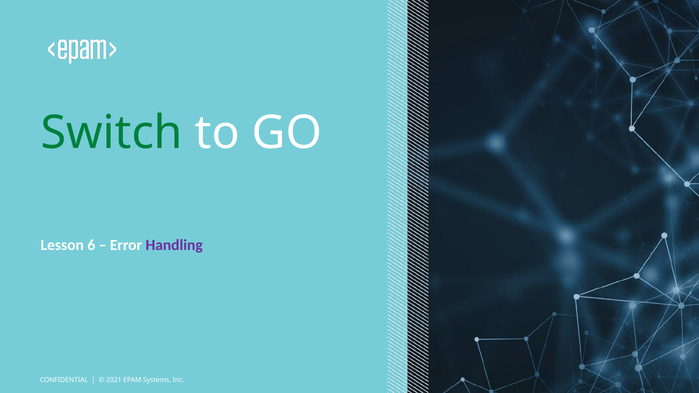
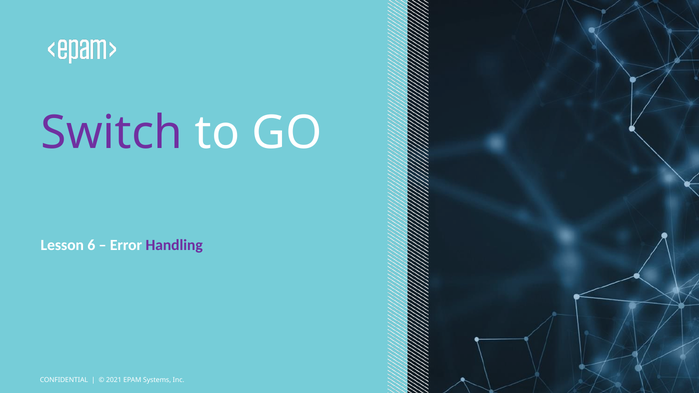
Switch colour: green -> purple (112, 133)
